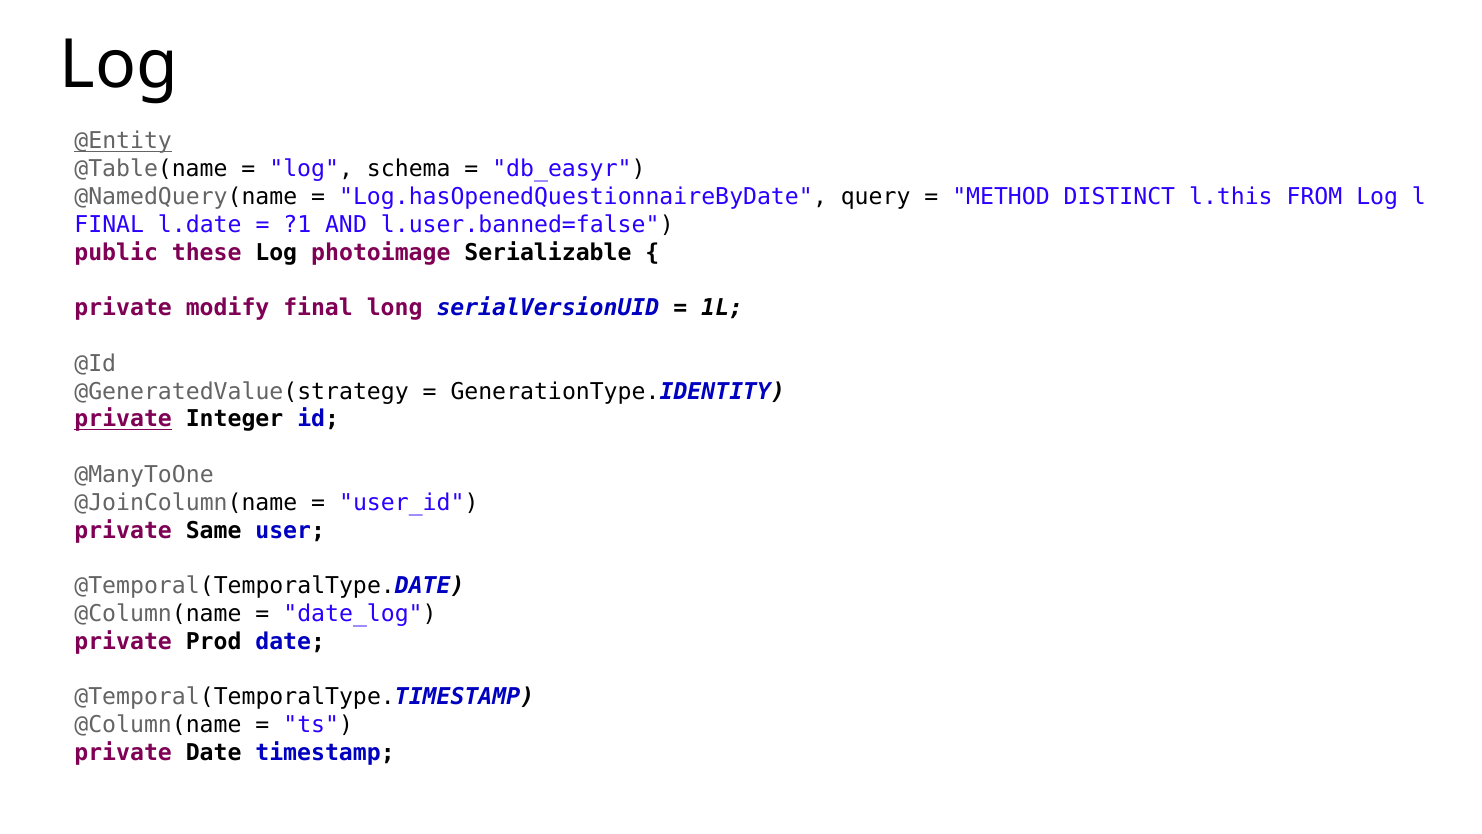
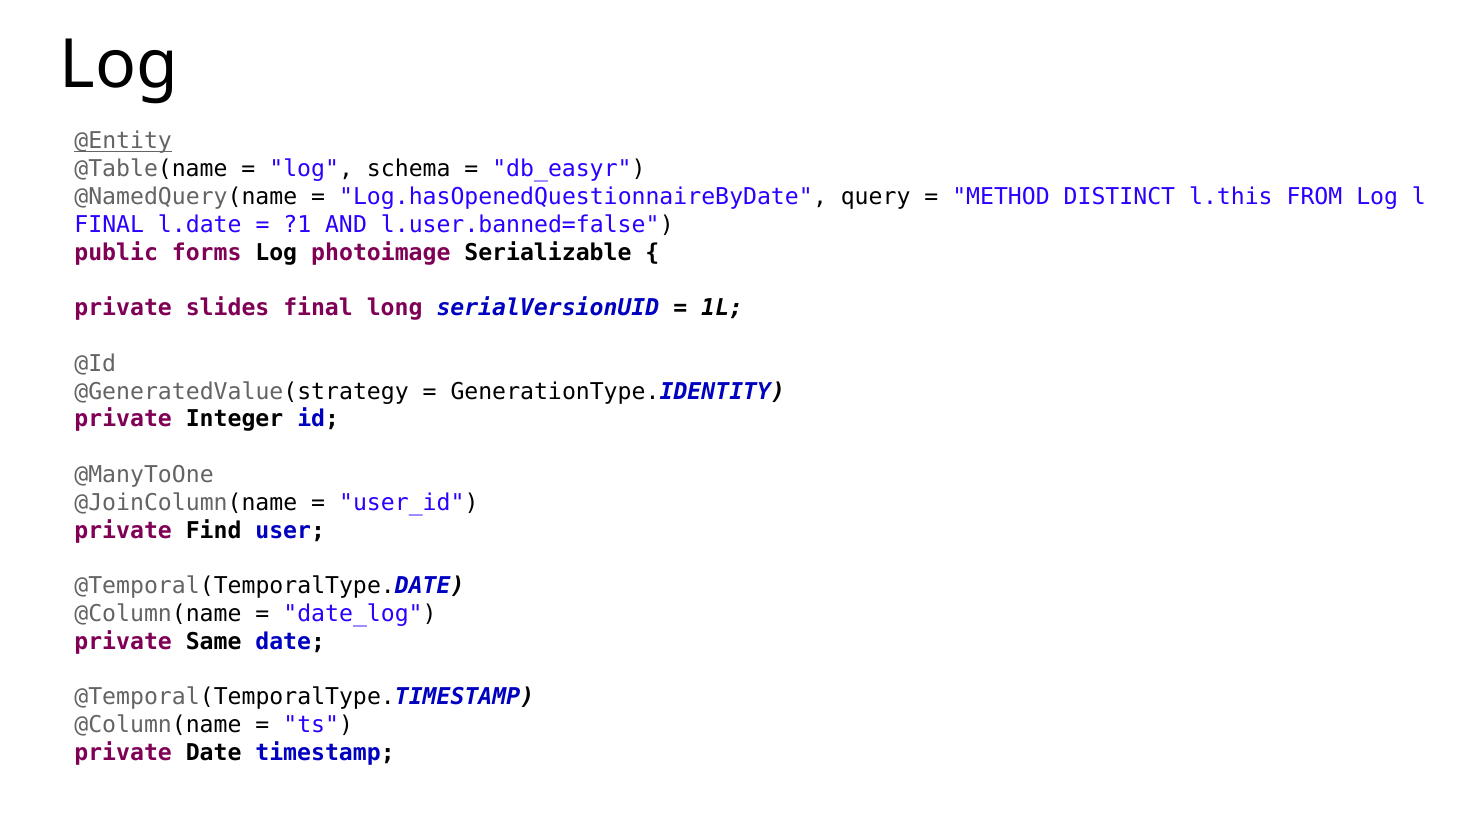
these: these -> forms (207, 252)
modify: modify -> slides (228, 308)
private underline: present -> none (123, 419)
Same: Same -> Find (214, 530)
Prod: Prod -> Same (214, 641)
